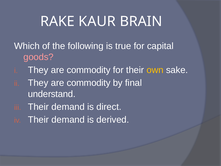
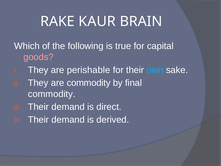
commodity: commodity -> perishable (88, 70)
own colour: yellow -> light blue (155, 70)
understand: understand -> commodity (52, 94)
